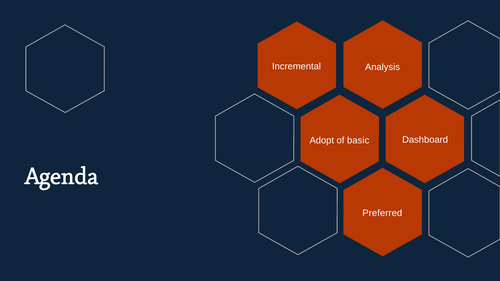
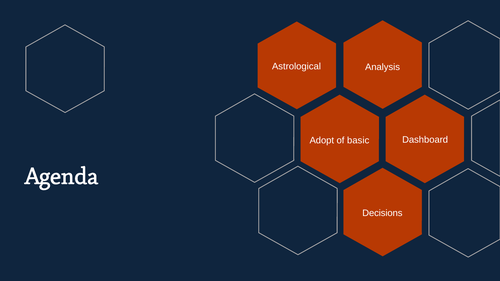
Incremental: Incremental -> Astrological (296, 66)
Preferred: Preferred -> Decisions (382, 213)
